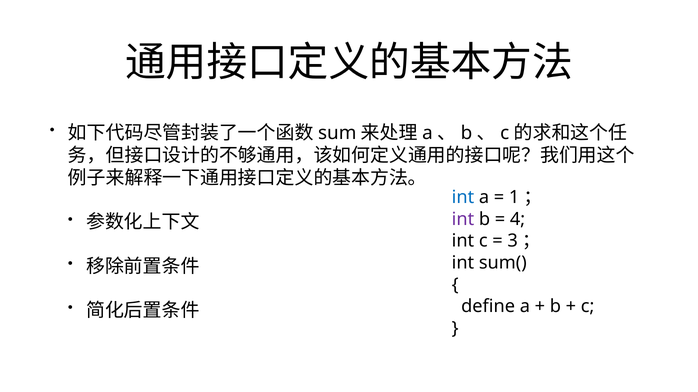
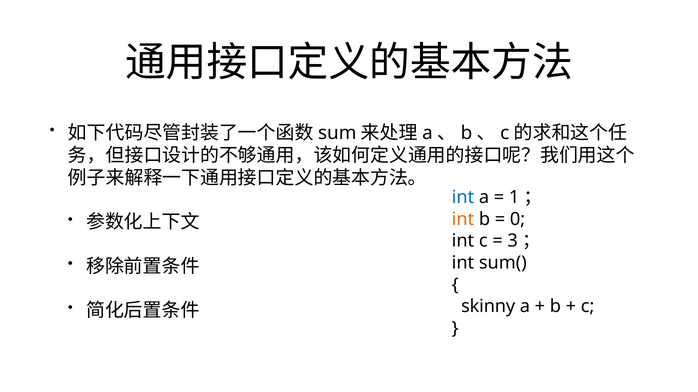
int colour: purple -> orange (463, 220)
4: 4 -> 0 (518, 220)
define: define -> skinny (488, 307)
